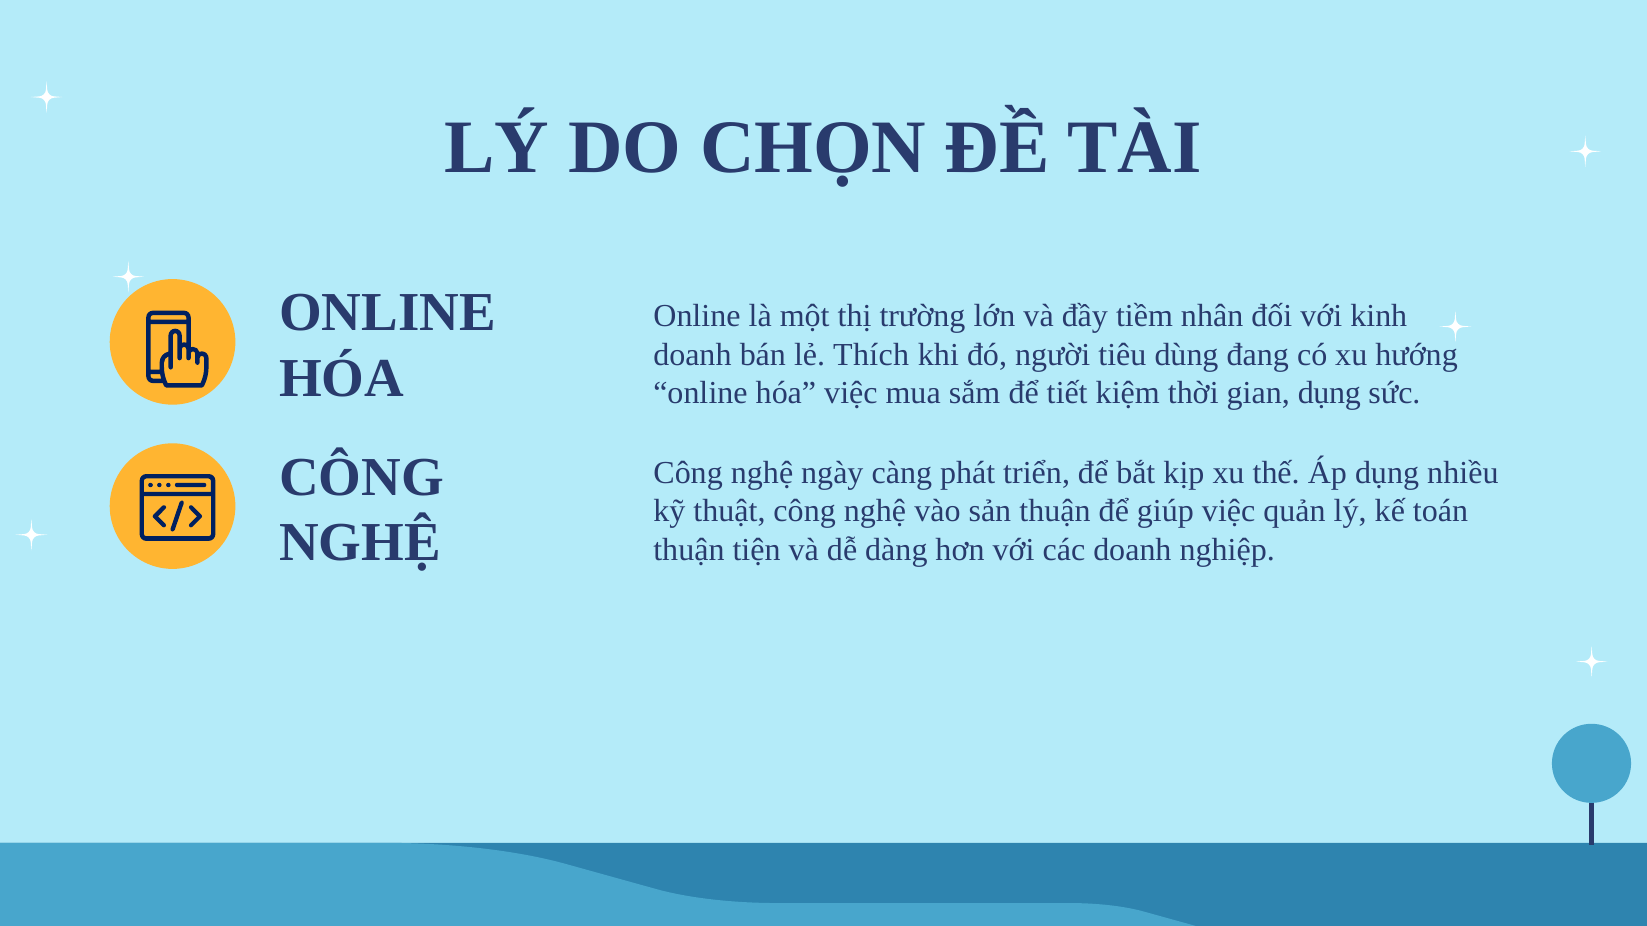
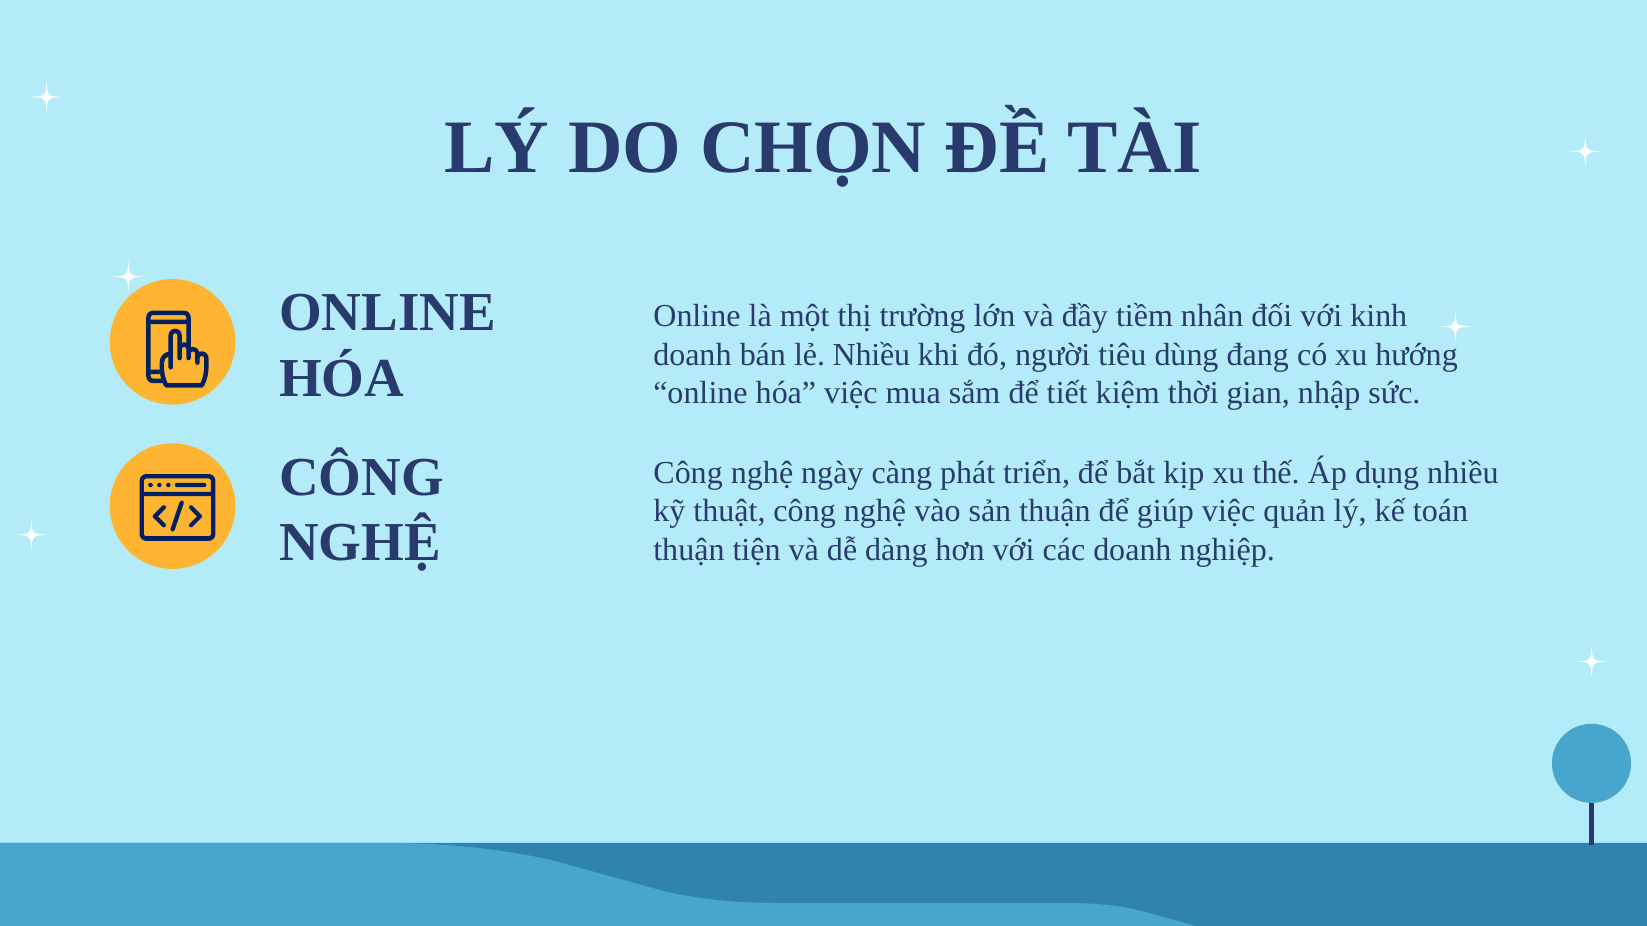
lẻ Thích: Thích -> Nhiều (871, 355)
gian dụng: dụng -> nhập (1329, 393)
